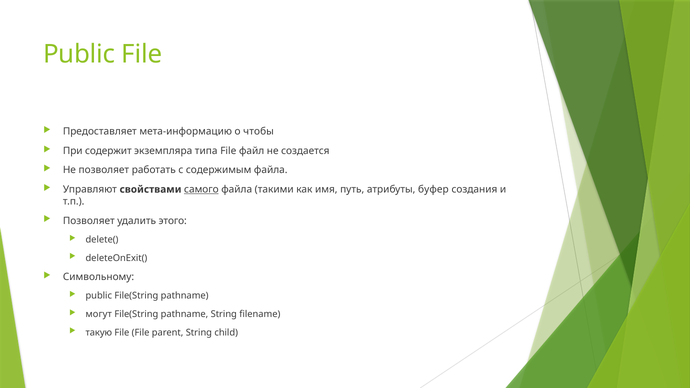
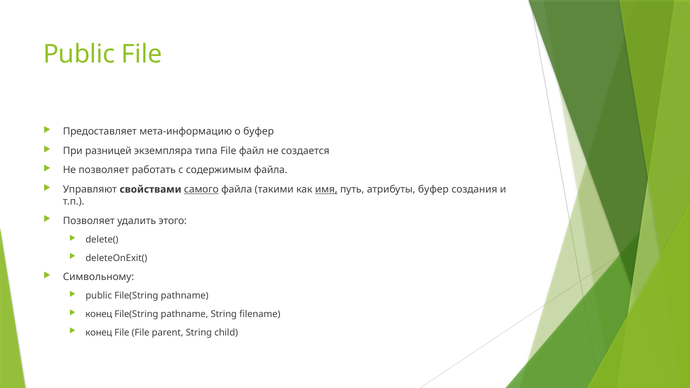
о чтобы: чтобы -> буфер (259, 132)
содержит: содержит -> разницей (108, 151)
имя underline: none -> present (326, 189)
могут: могут -> конец (99, 314)
такую: такую -> конец (99, 333)
